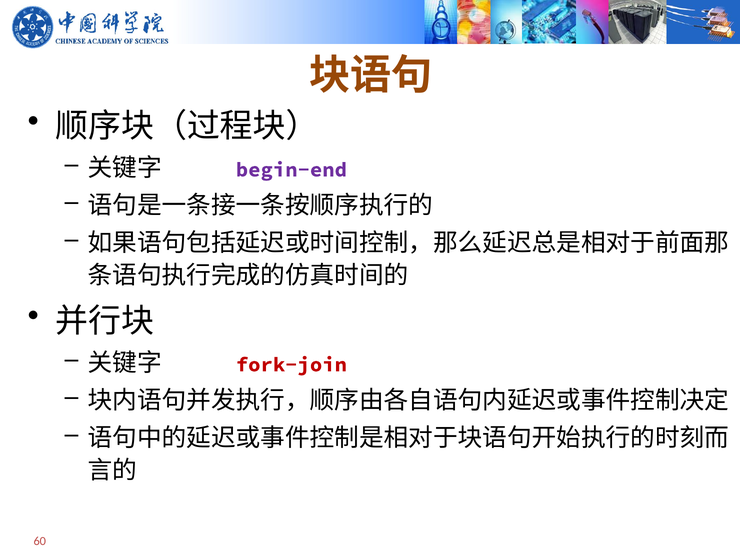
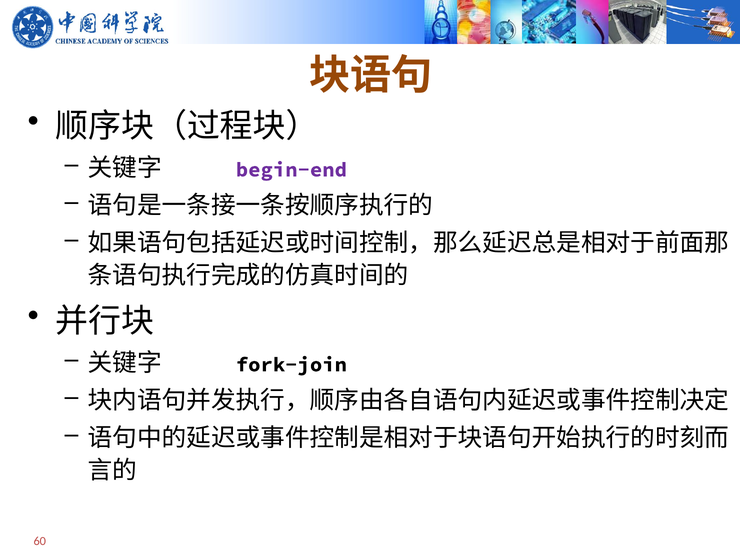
fork-join colour: red -> black (291, 365)
